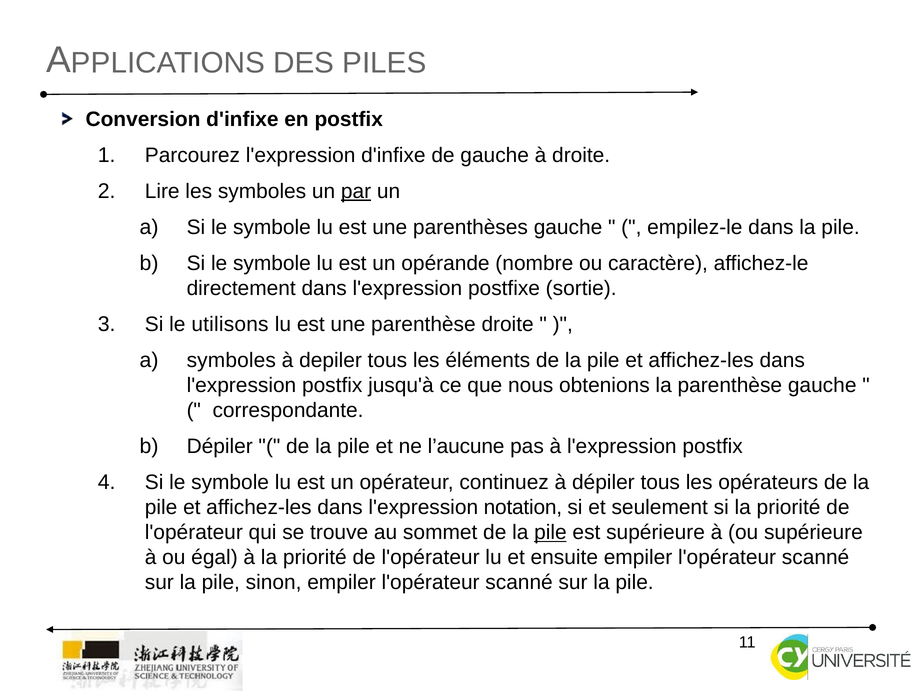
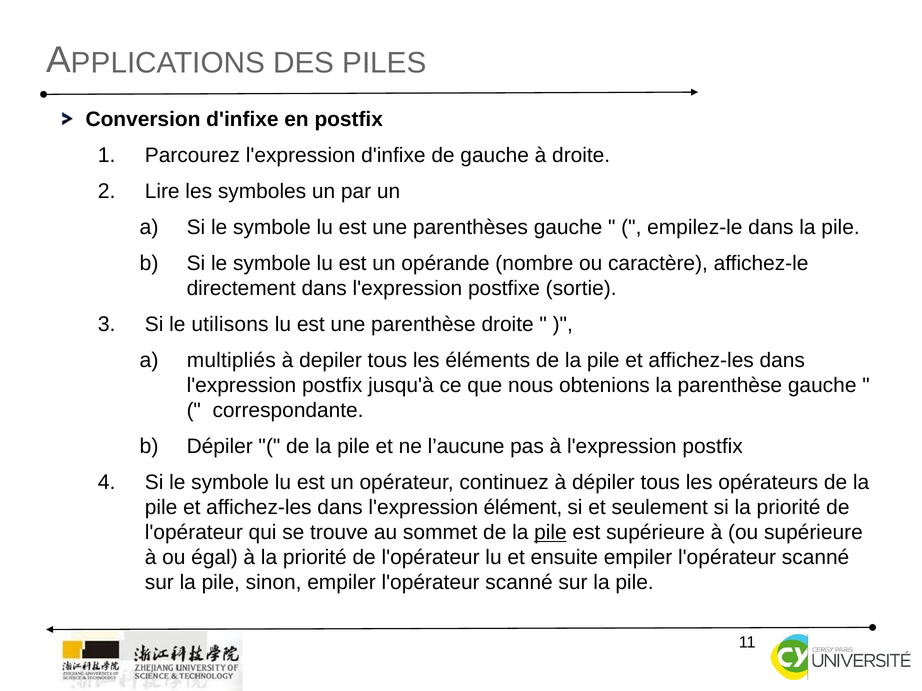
par underline: present -> none (356, 191)
symboles: symboles -> multipliés (231, 360)
notation: notation -> élément (523, 508)
